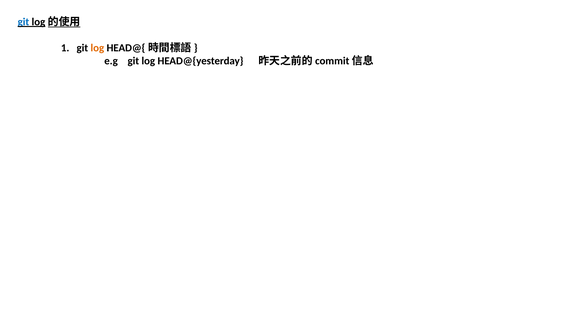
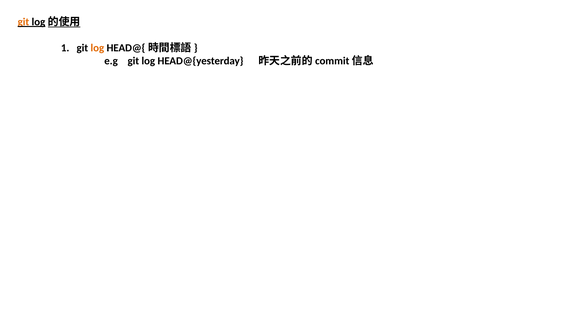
git colour: blue -> orange (23, 22)
